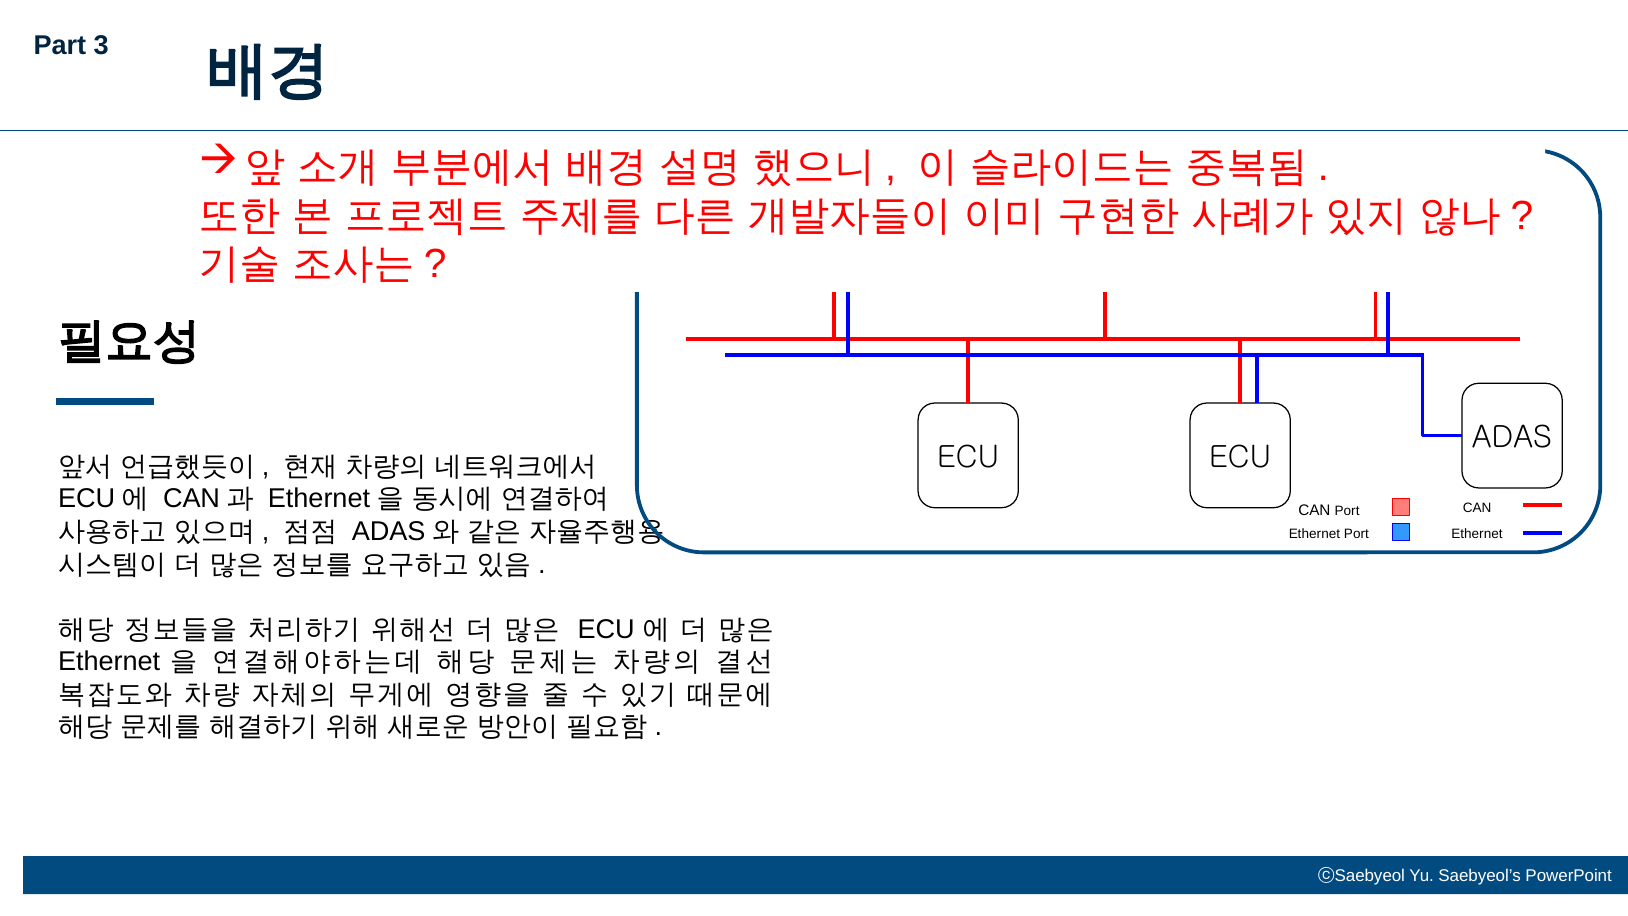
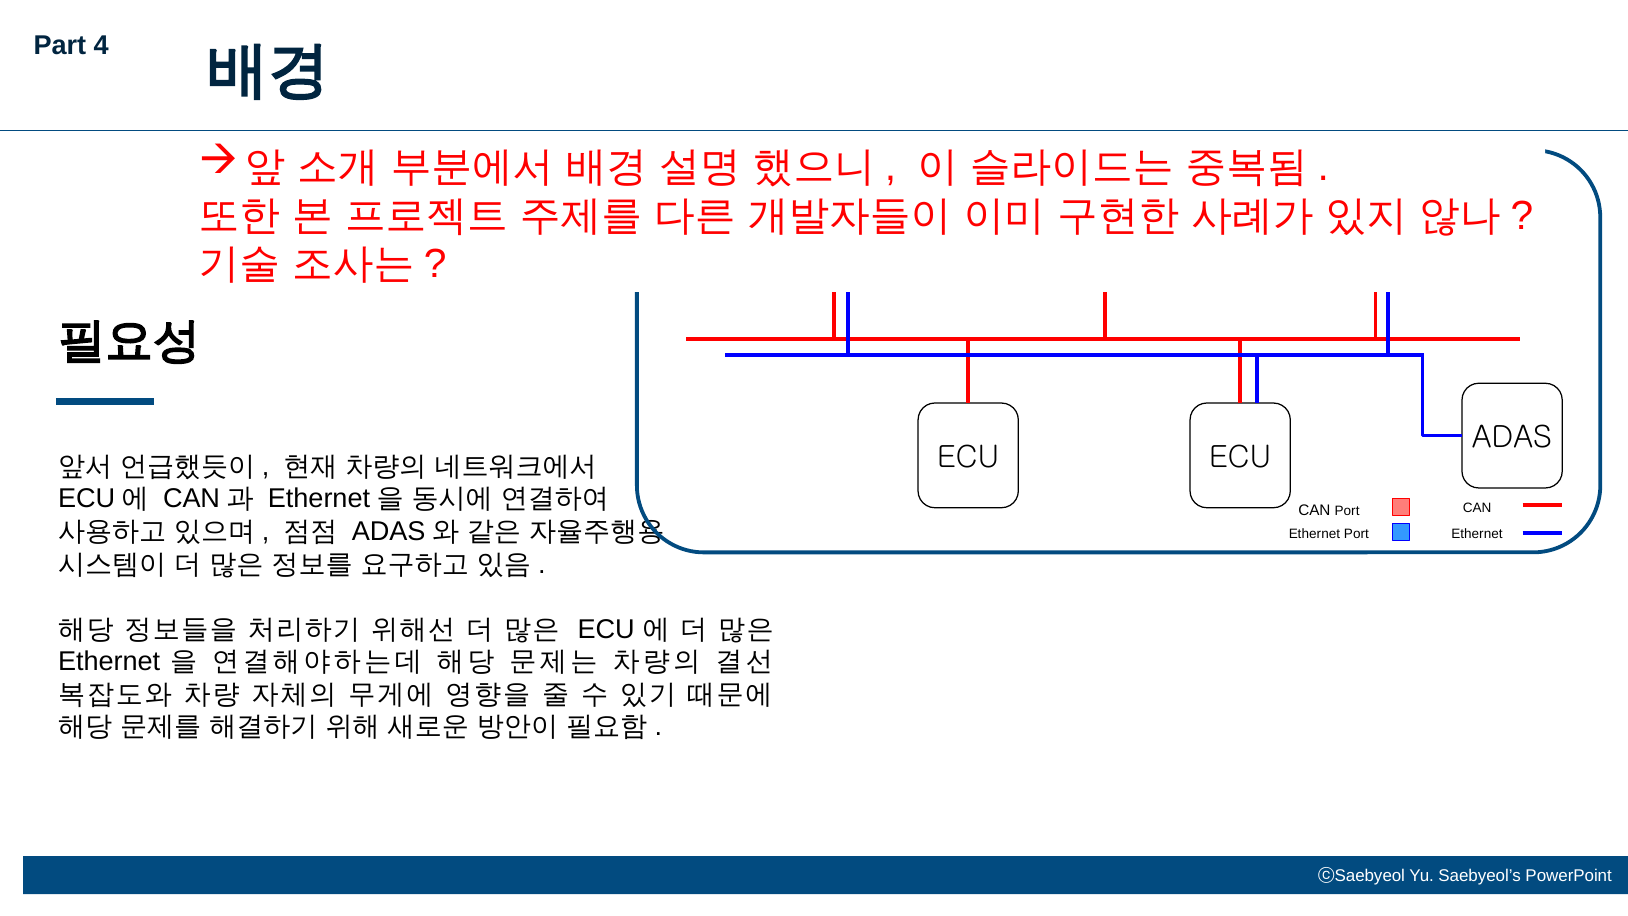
3: 3 -> 4 (101, 45)
